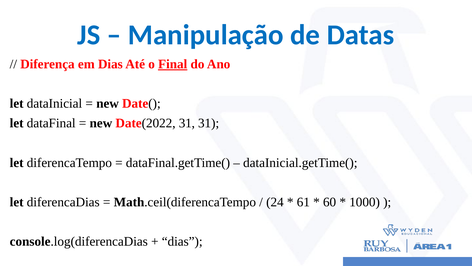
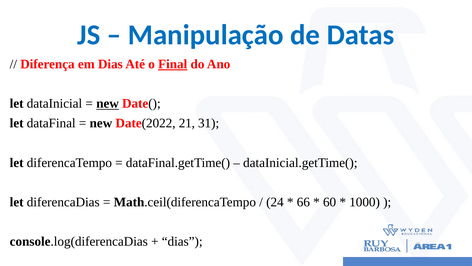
new underline: none -> present (108, 103)
Date(2022 31: 31 -> 21 (187, 123)
61: 61 -> 66 (303, 202)
